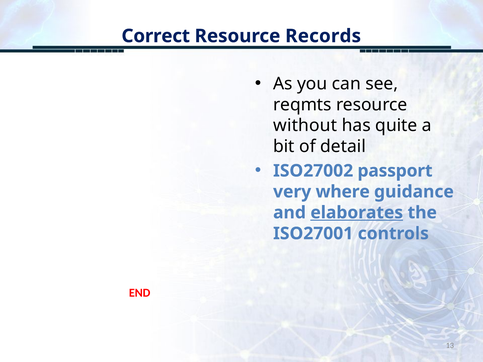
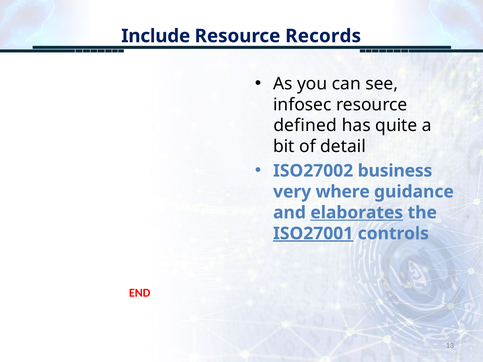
Correct: Correct -> Include (156, 36)
reqmts: reqmts -> infosec (302, 105)
without: without -> defined (305, 126)
passport: passport -> business (395, 171)
ISO27001 underline: none -> present (313, 234)
